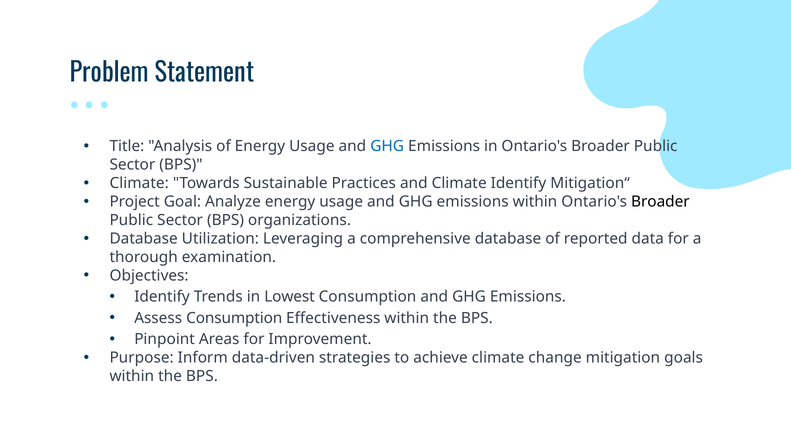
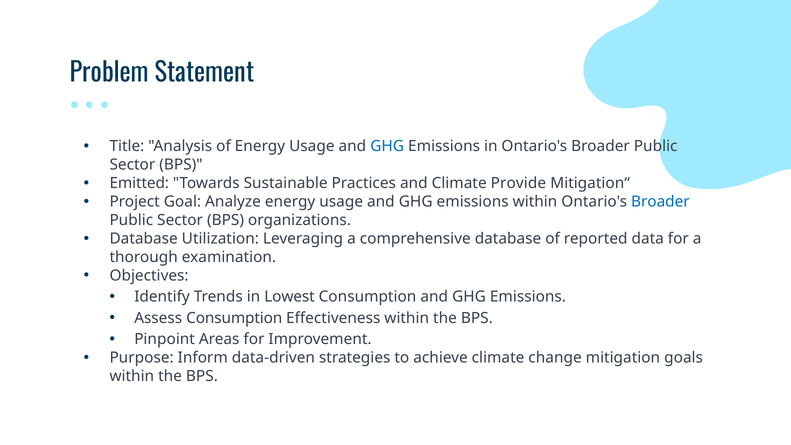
Climate: Climate -> Emitted (139, 183)
Climate Identify: Identify -> Provide (518, 183)
Broader colour: black -> blue (660, 202)
